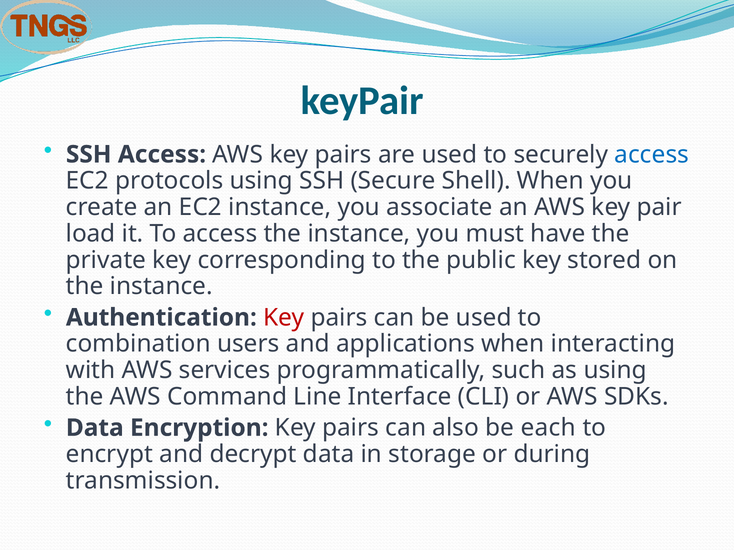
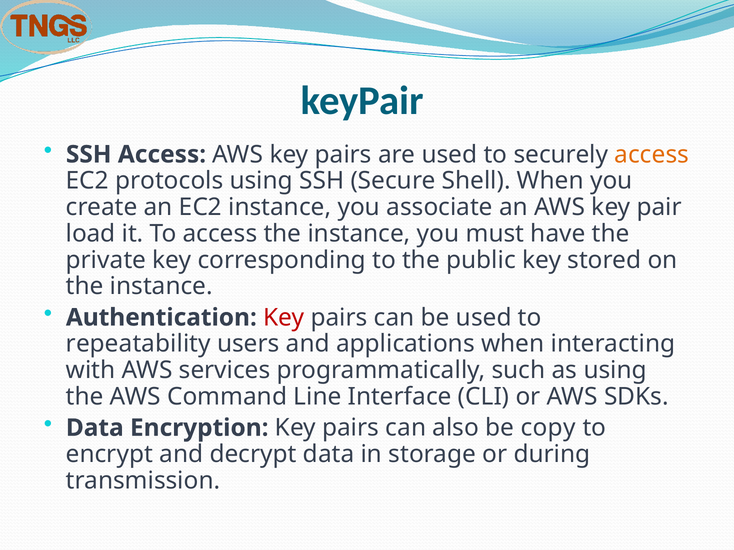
access colour: blue -> orange (652, 155)
combination: combination -> repeatability (138, 344)
each: each -> copy (548, 428)
